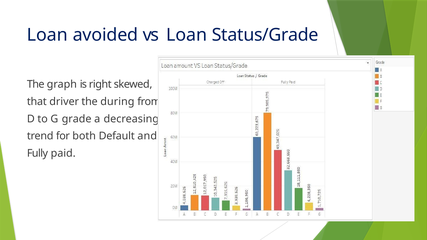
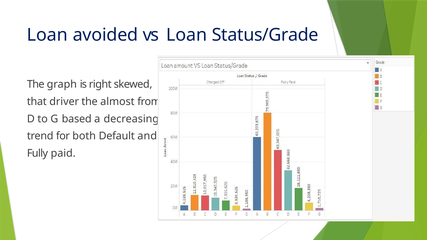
during: during -> almost (117, 102)
grade: grade -> based (77, 119)
